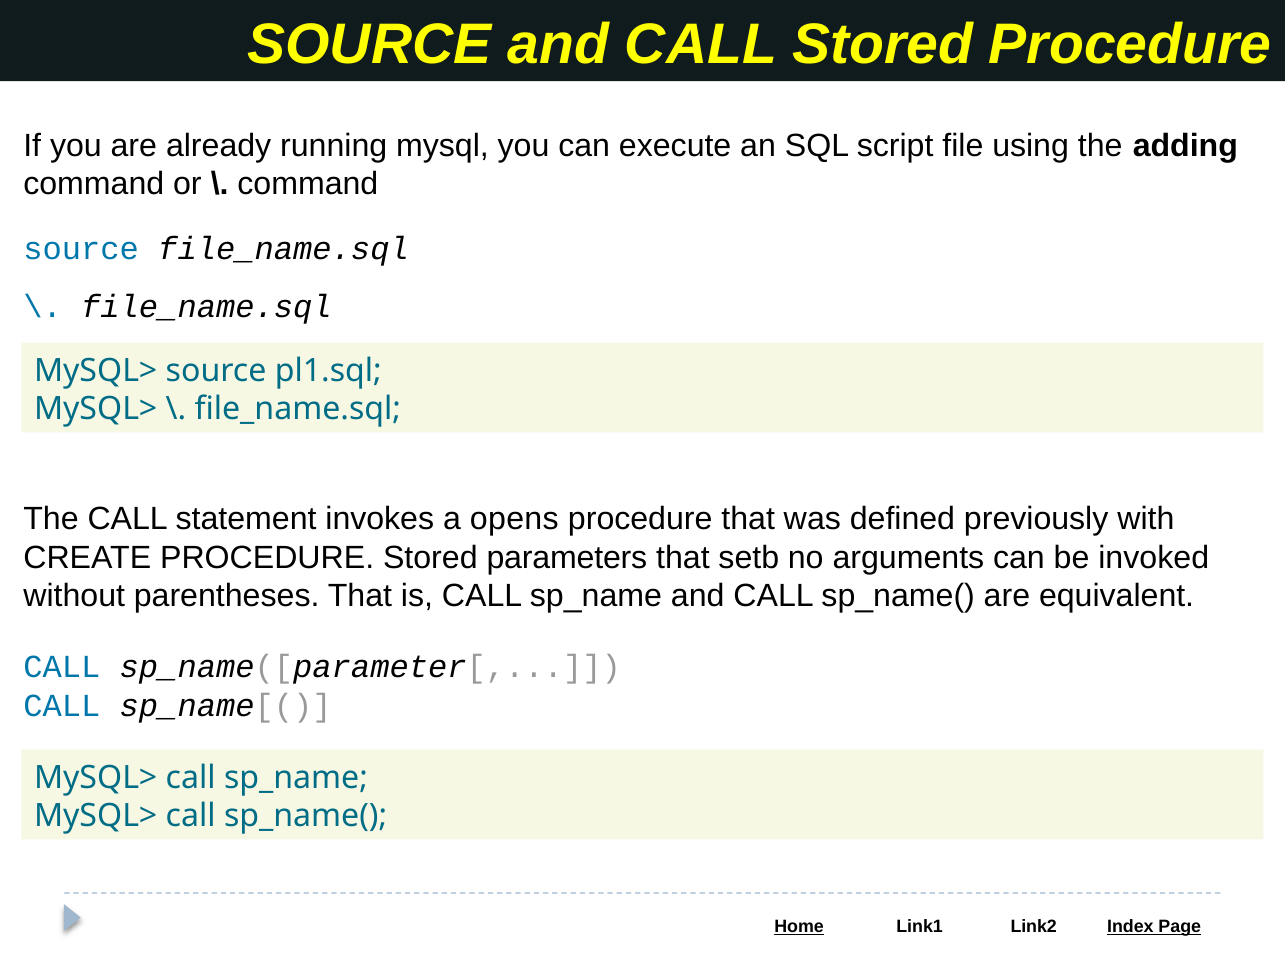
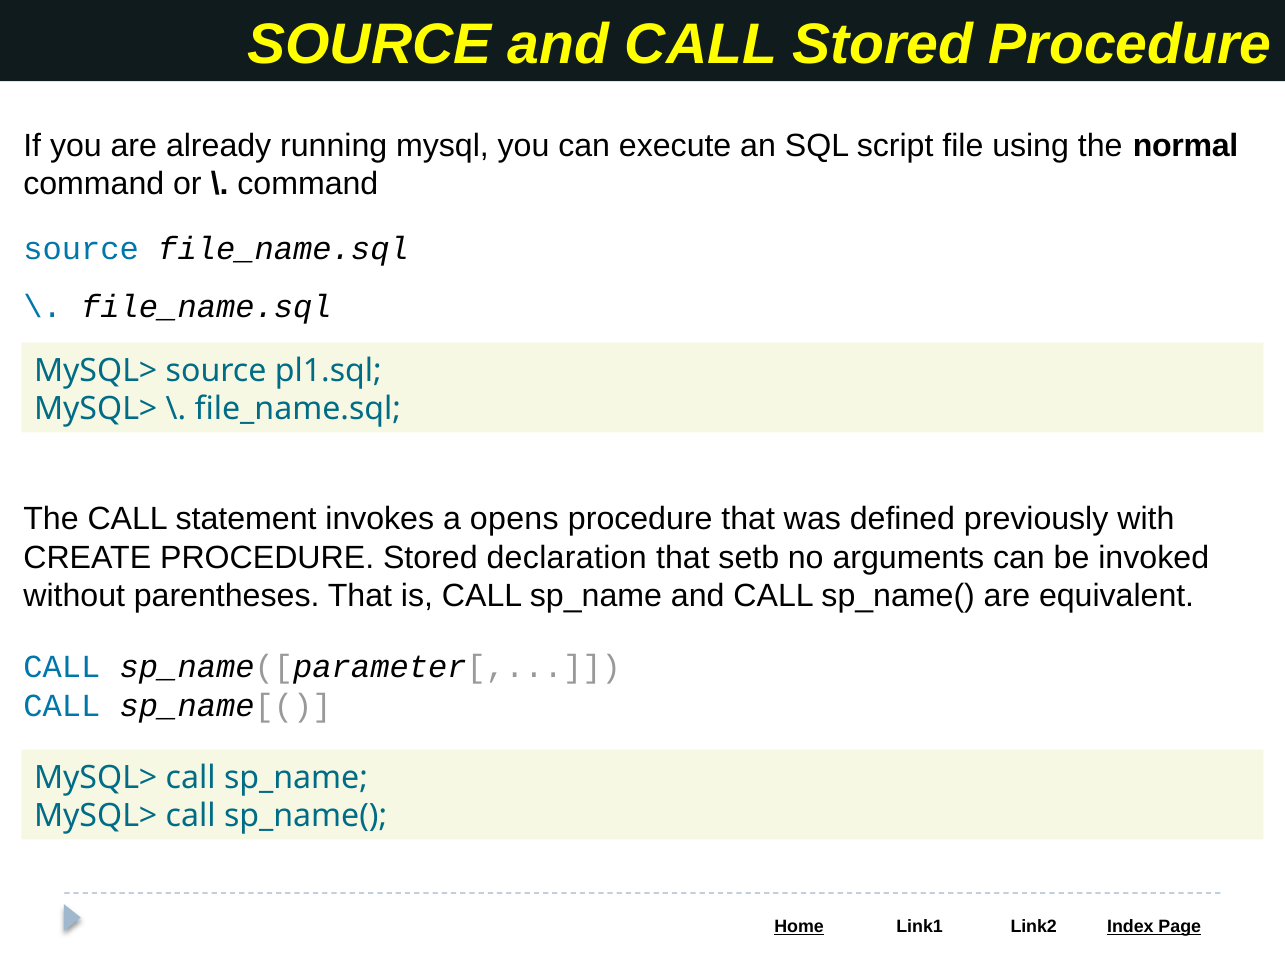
adding: adding -> normal (1186, 146)
parameters: parameters -> declaration (567, 558)
